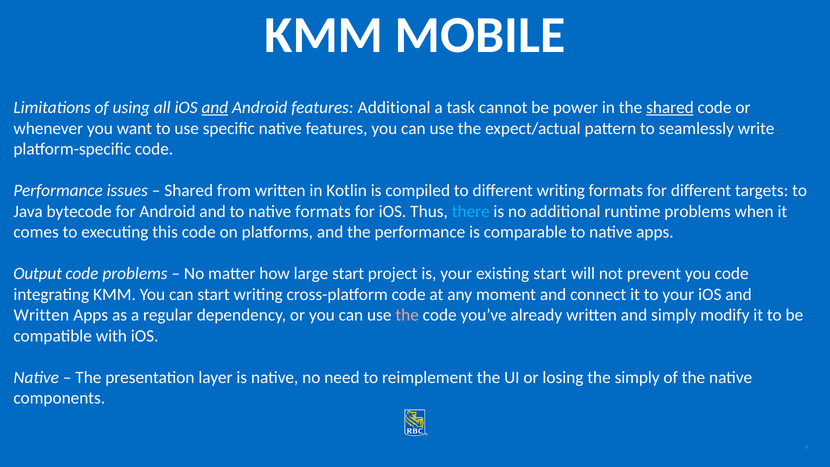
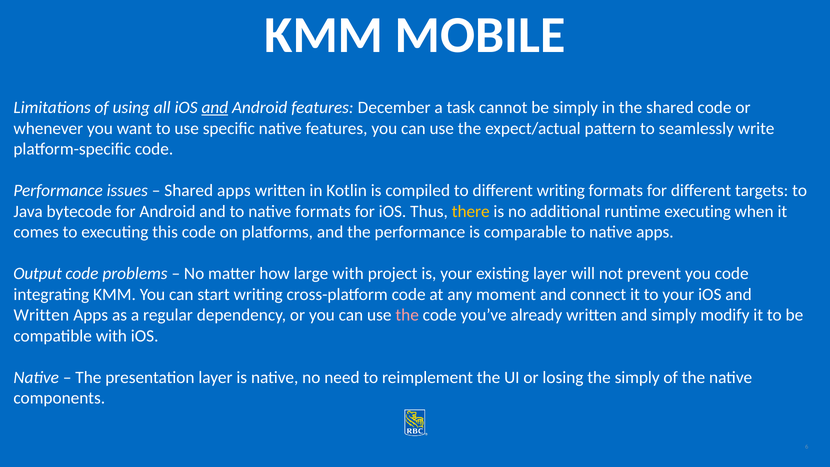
features Additional: Additional -> December (394, 108)
be power: power -> simply (575, 108)
shared underline: present -> none (670, 108)
Shared from: from -> apps (234, 191)
there colour: light blue -> yellow (471, 211)
runtime problems: problems -> executing (698, 211)
large start: start -> with (348, 274)
existing start: start -> layer (550, 274)
